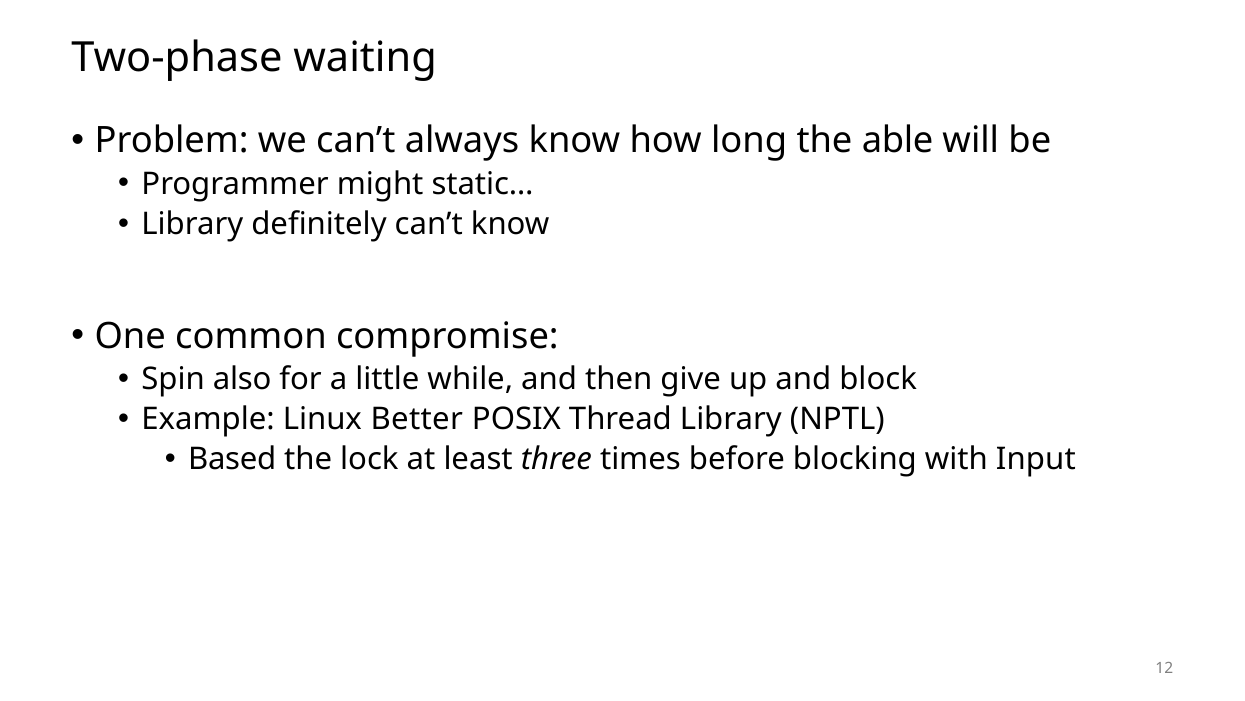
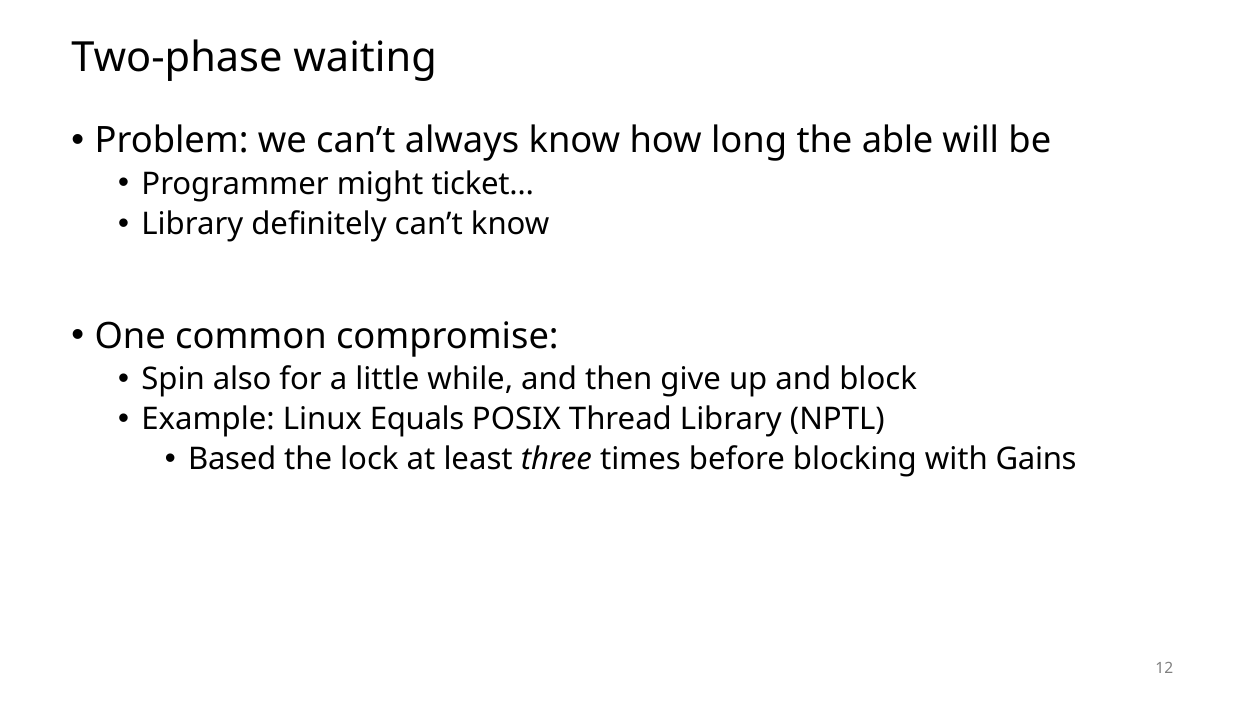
static…: static… -> ticket… (483, 184)
Better: Better -> Equals (417, 419)
Input: Input -> Gains (1036, 459)
